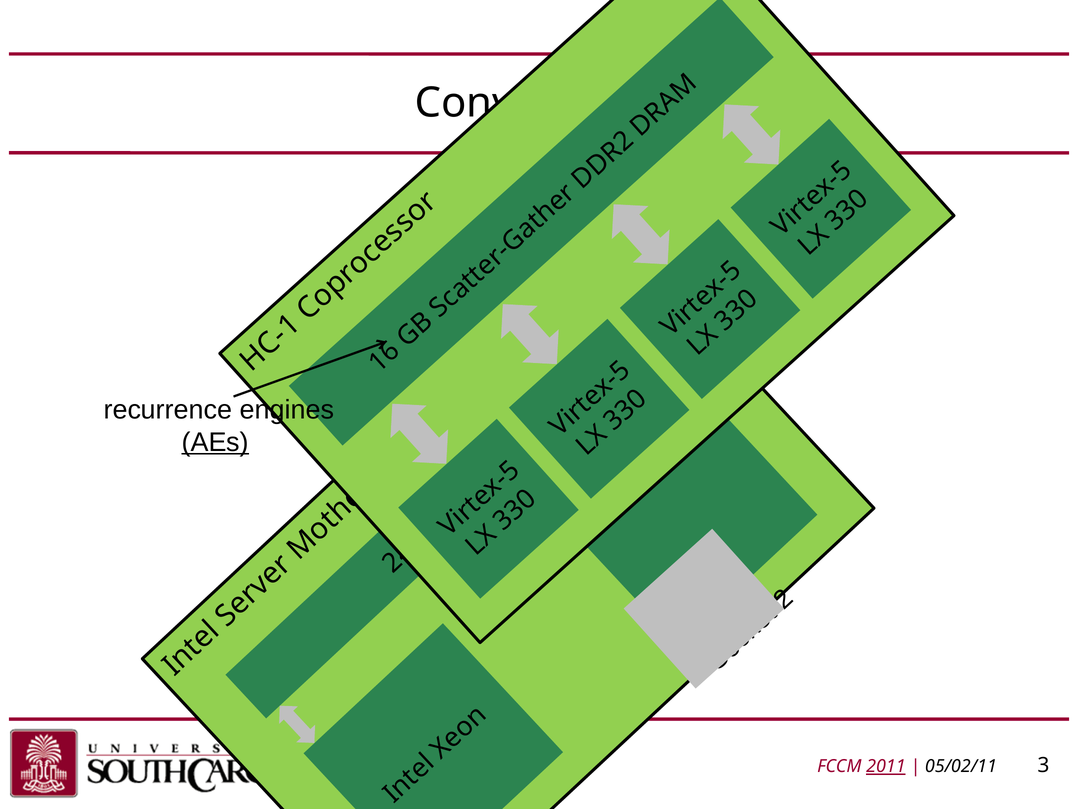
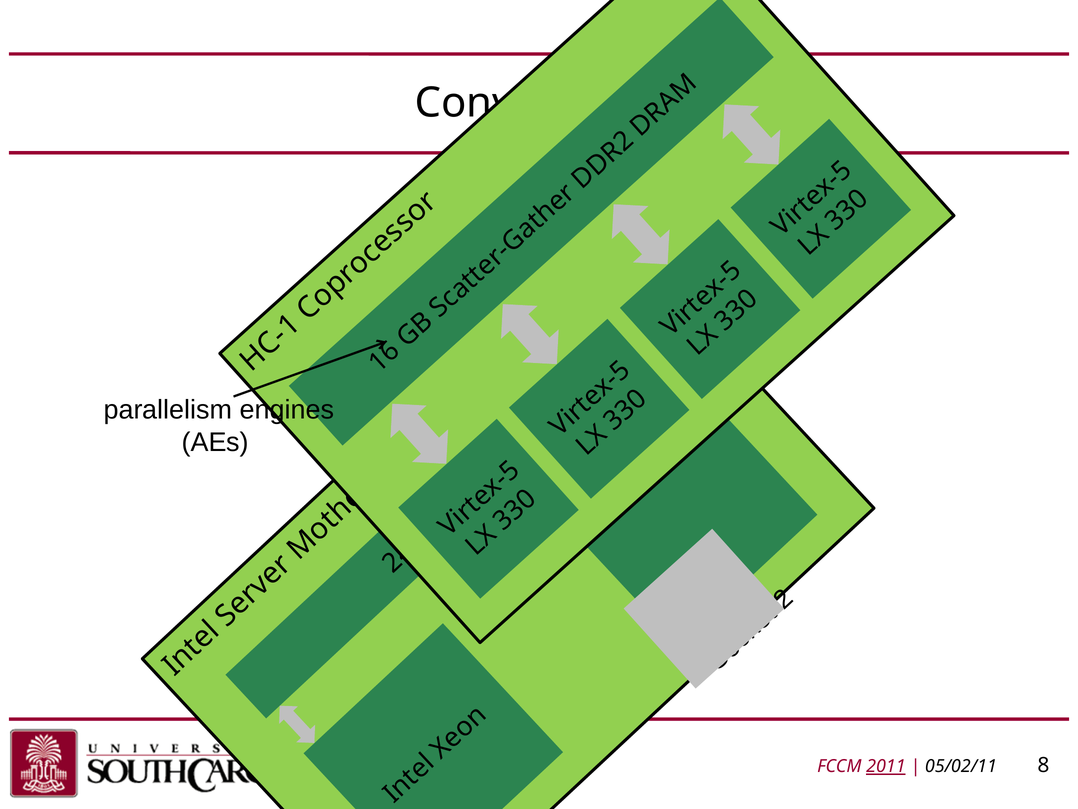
recurrence: recurrence -> parallelism (168, 410)
AEs underline: present -> none (215, 442)
05/02/11 3: 3 -> 8 (1043, 765)
